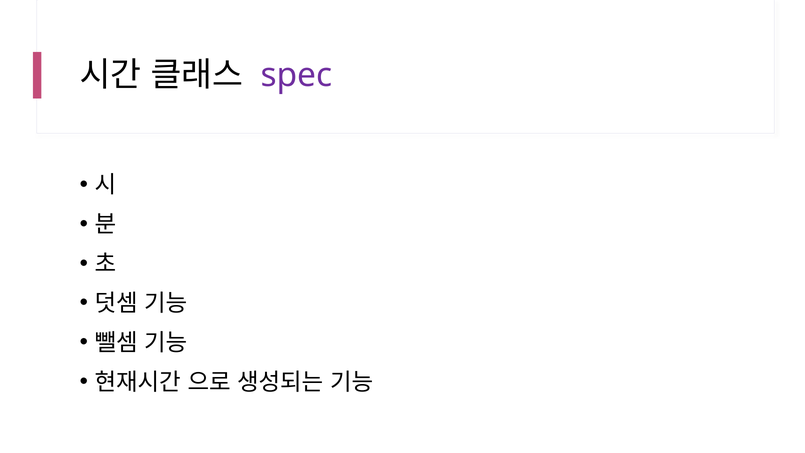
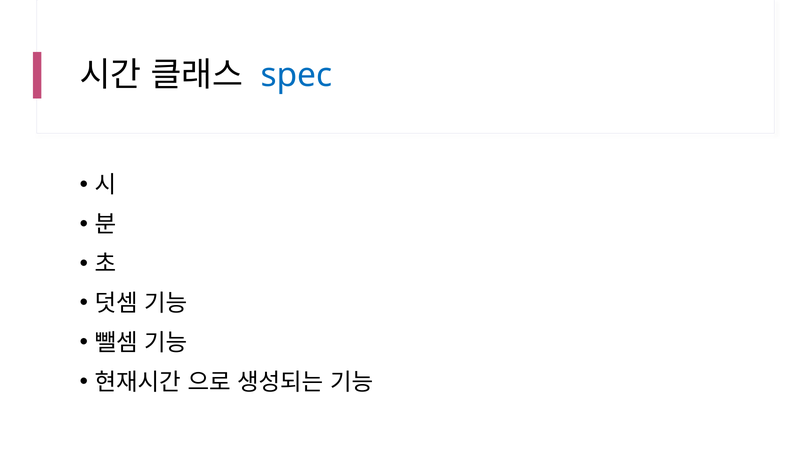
spec colour: purple -> blue (296, 75)
